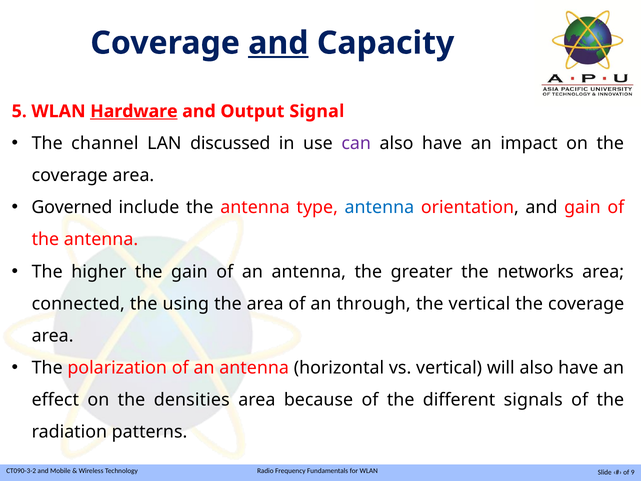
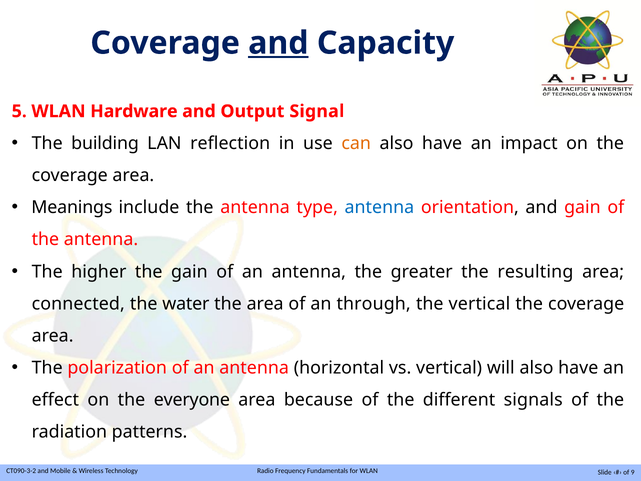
Hardware underline: present -> none (134, 111)
channel: channel -> building (105, 143)
discussed: discussed -> reflection (230, 143)
can colour: purple -> orange (356, 143)
Governed: Governed -> Meanings (72, 207)
networks: networks -> resulting (535, 271)
using: using -> water (186, 304)
densities: densities -> everyone (192, 400)
